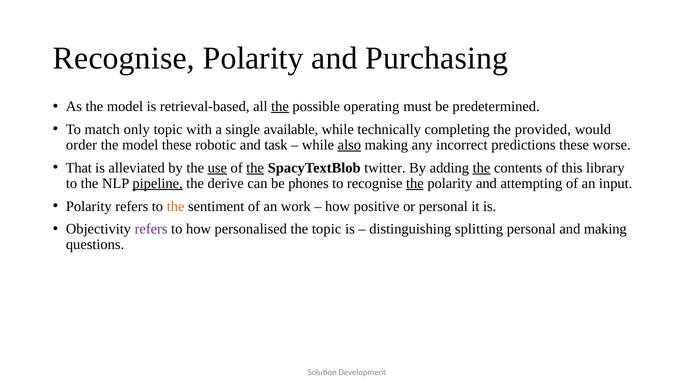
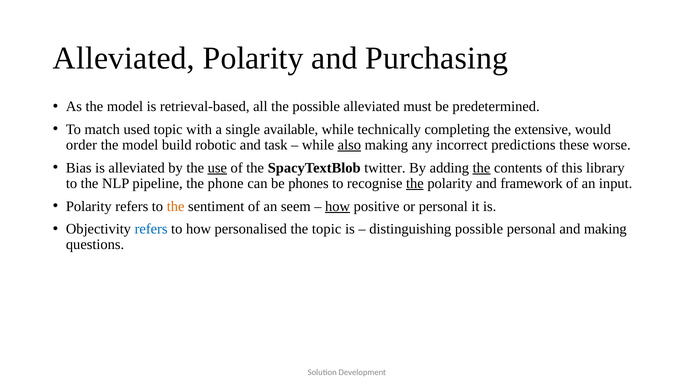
Recognise: Recognise -> Alleviated (124, 58)
the underline: present -> none (280, 107)
possible operating: operating -> alleviated (372, 107)
only: only -> used (137, 129)
provided: provided -> extensive (543, 129)
model these: these -> build (177, 145)
That: That -> Bias (79, 168)
the underline: present -> none (255, 168)
pipeline underline: present -> none (158, 184)
derive: derive -> phone (226, 184)
attempting: attempting -> framework (532, 184)
work: work -> seem (296, 206)
how underline: none -> present (338, 206)
refers colour: purple -> blue (151, 229)
distinguishing splitting: splitting -> possible (479, 229)
